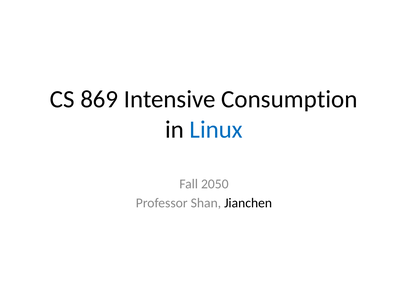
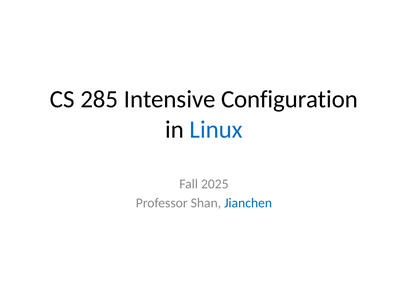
869: 869 -> 285 (99, 99)
Consumption: Consumption -> Configuration (289, 99)
2050: 2050 -> 2025 (215, 184)
Jianchen colour: black -> blue (248, 203)
